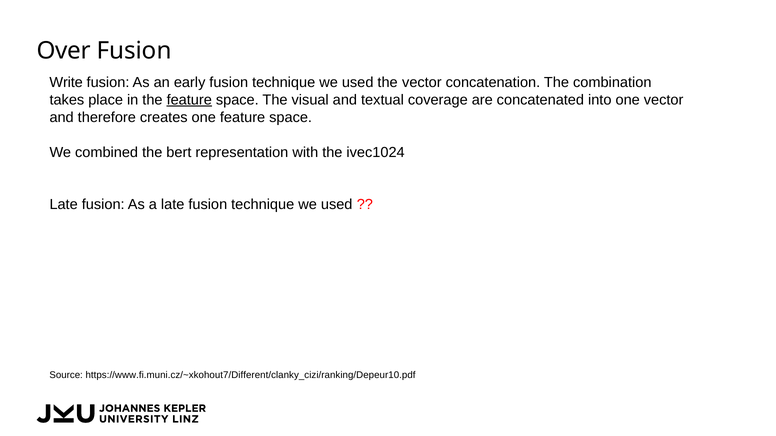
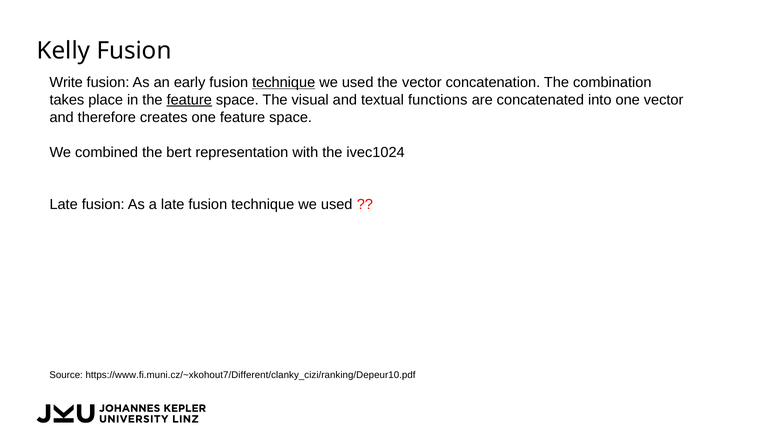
Over: Over -> Kelly (64, 51)
technique underline: none -> present (284, 83)
coverage: coverage -> functions (438, 100)
